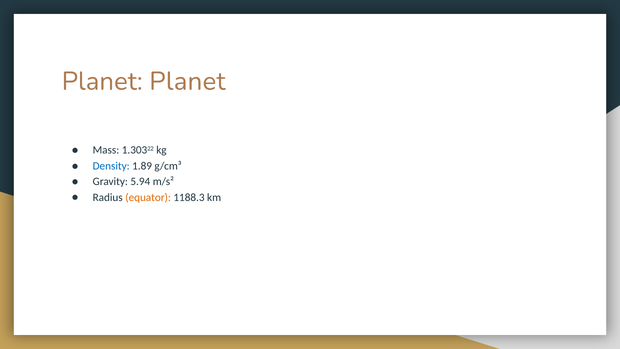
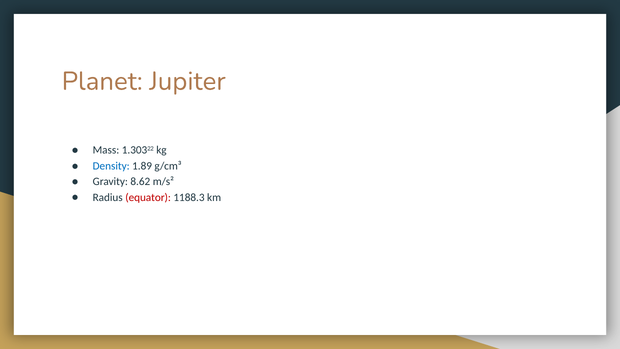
Planet Planet: Planet -> Jupiter (187, 81)
5.94: 5.94 -> 8.62 (140, 181)
equator colour: orange -> red (148, 197)
